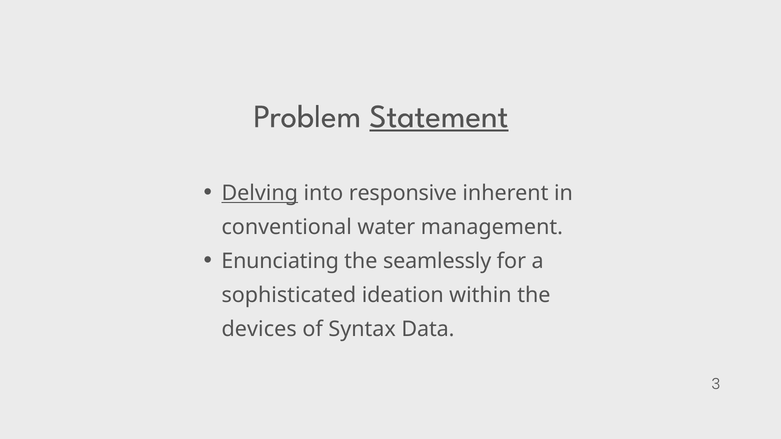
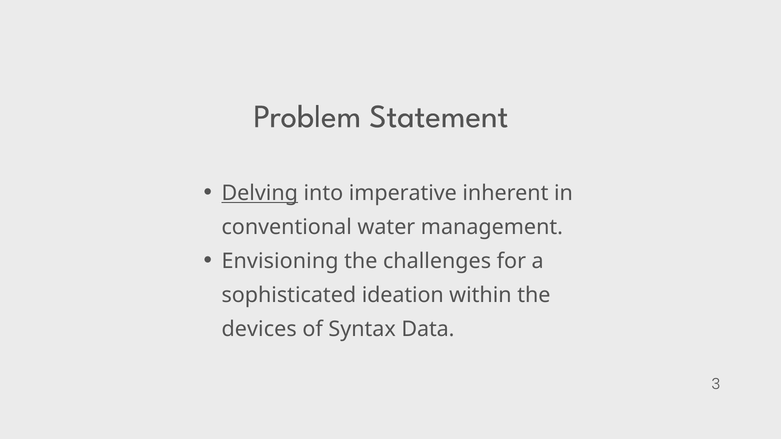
Statement underline: present -> none (439, 117)
responsive: responsive -> imperative (403, 193)
Enunciating: Enunciating -> Envisioning (280, 261)
seamlessly: seamlessly -> challenges (437, 261)
